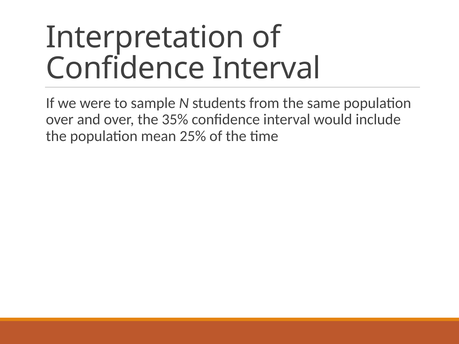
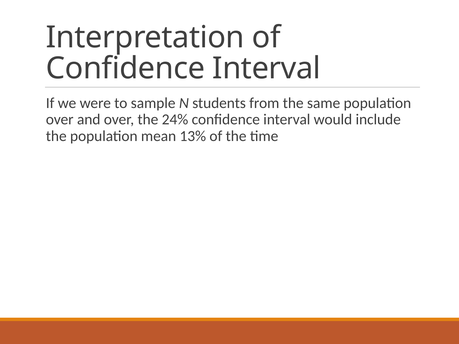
35%: 35% -> 24% (175, 120)
25%: 25% -> 13% (193, 136)
